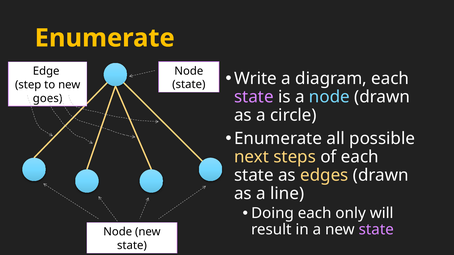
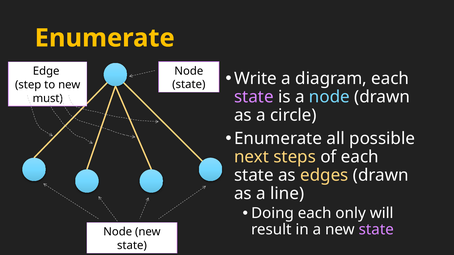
goes: goes -> must (48, 98)
